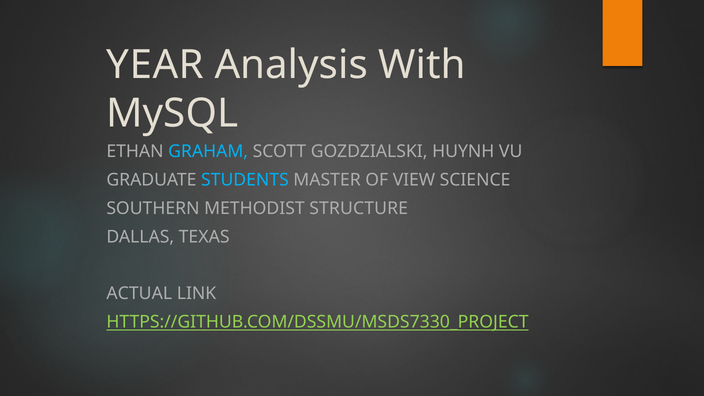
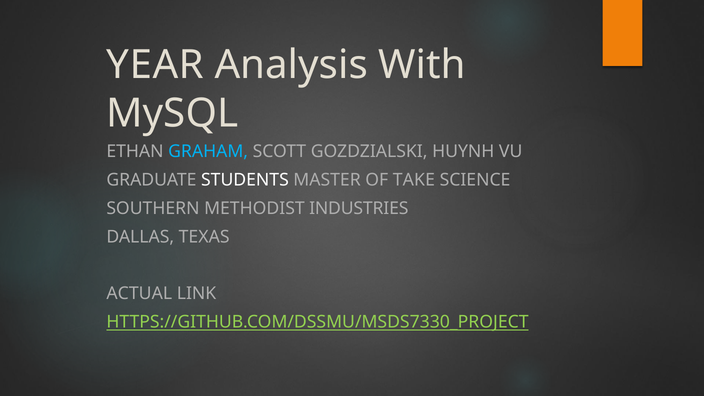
STUDENTS colour: light blue -> white (245, 180)
VIEW: VIEW -> TAKE (414, 180)
STRUCTURE: STRUCTURE -> INDUSTRIES (359, 208)
